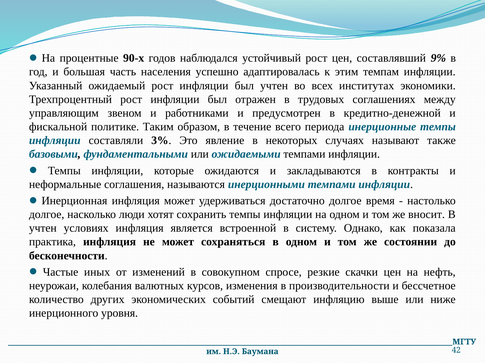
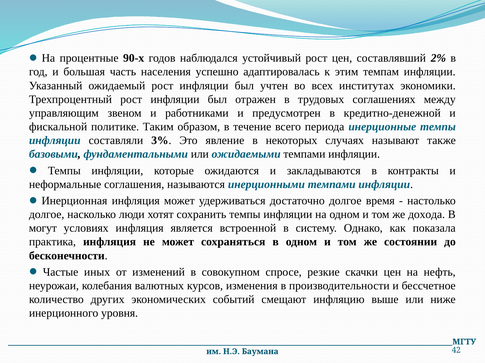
9%: 9% -> 2% (438, 58)
вносит: вносит -> дохода (427, 215)
учтен: учтен -> могут (43, 229)
